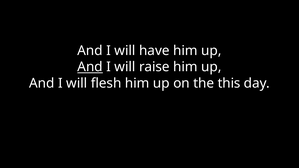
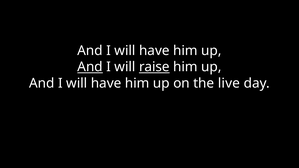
raise underline: none -> present (154, 67)
flesh: flesh -> have (106, 83)
this: this -> live (229, 83)
